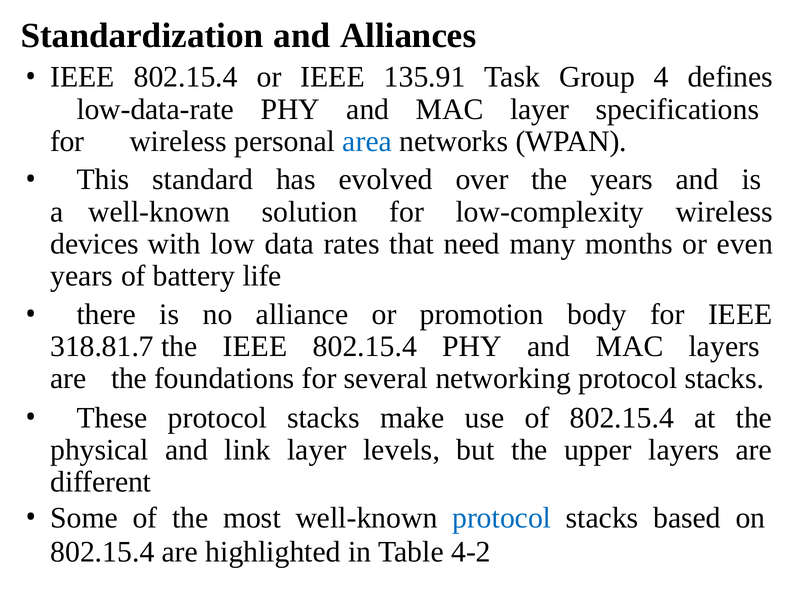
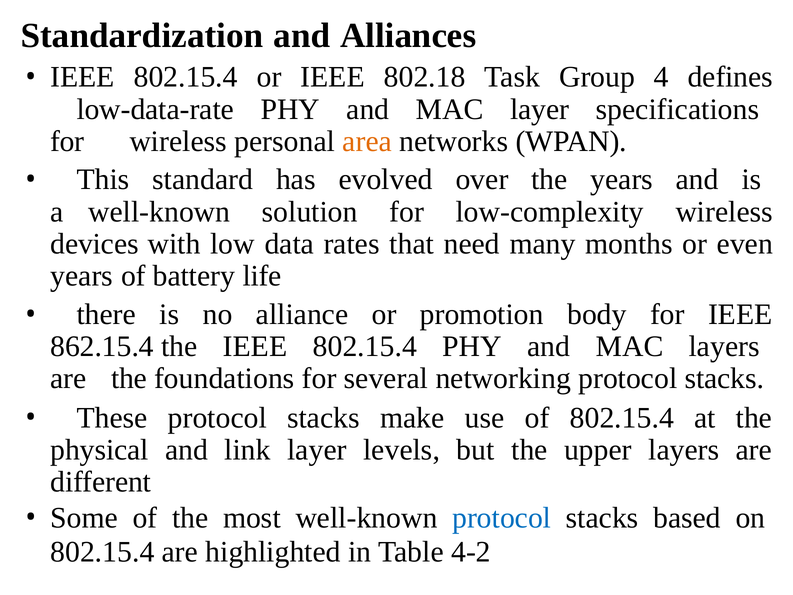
135.91: 135.91 -> 802.18 (425, 77)
area colour: blue -> orange (367, 141)
318.81.7: 318.81.7 -> 862.15.4 (102, 346)
